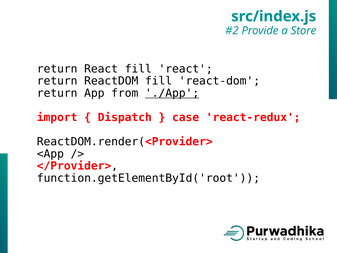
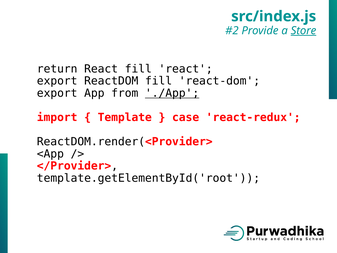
Store underline: none -> present (303, 31)
return: return -> export (57, 81)
return: return -> export (57, 93)
Dispatch: Dispatch -> Template (125, 117)
function.getElementById('root: function.getElementById('root -> template.getElementById('root (148, 178)
